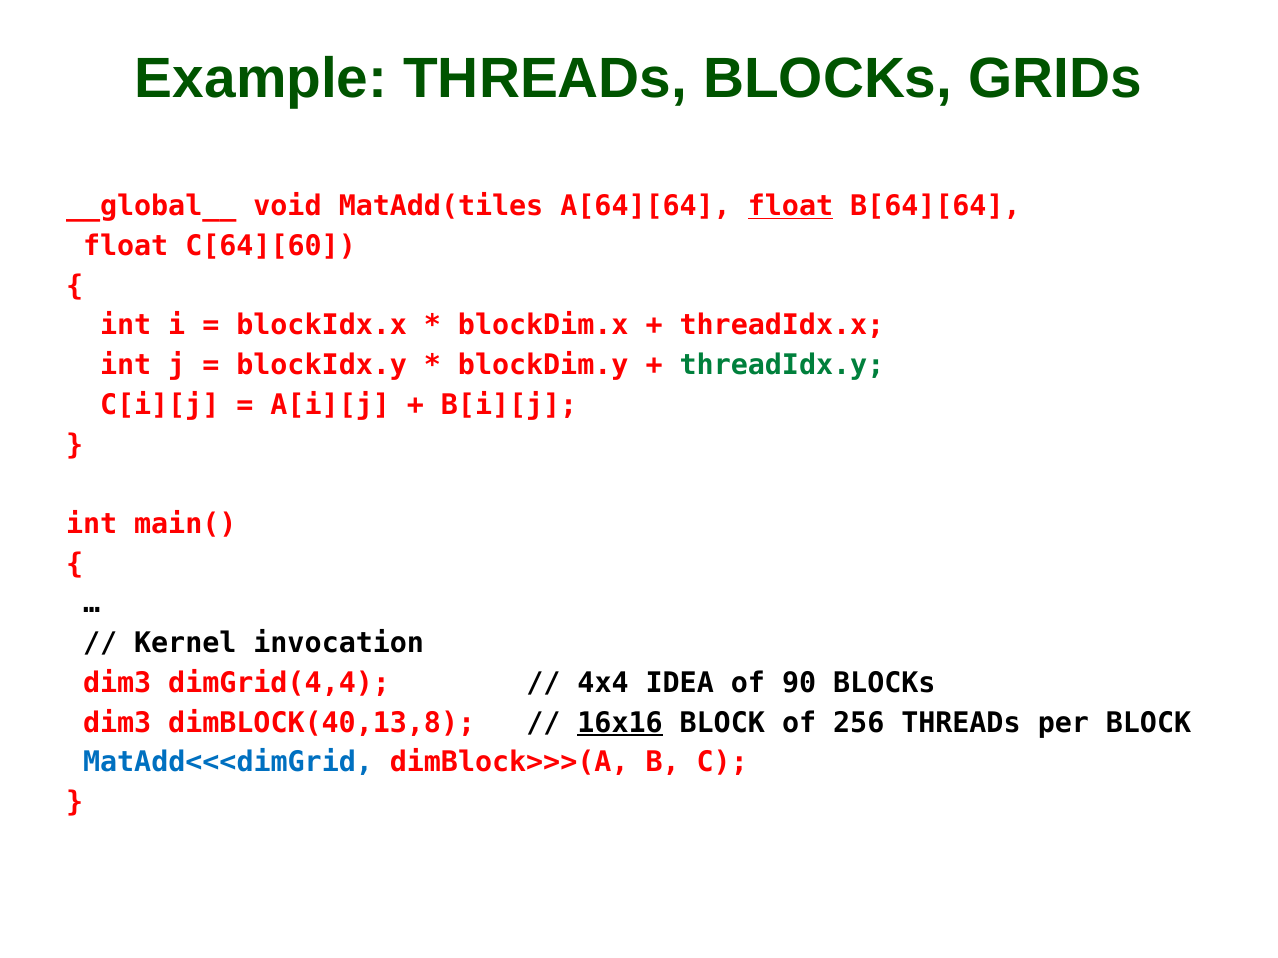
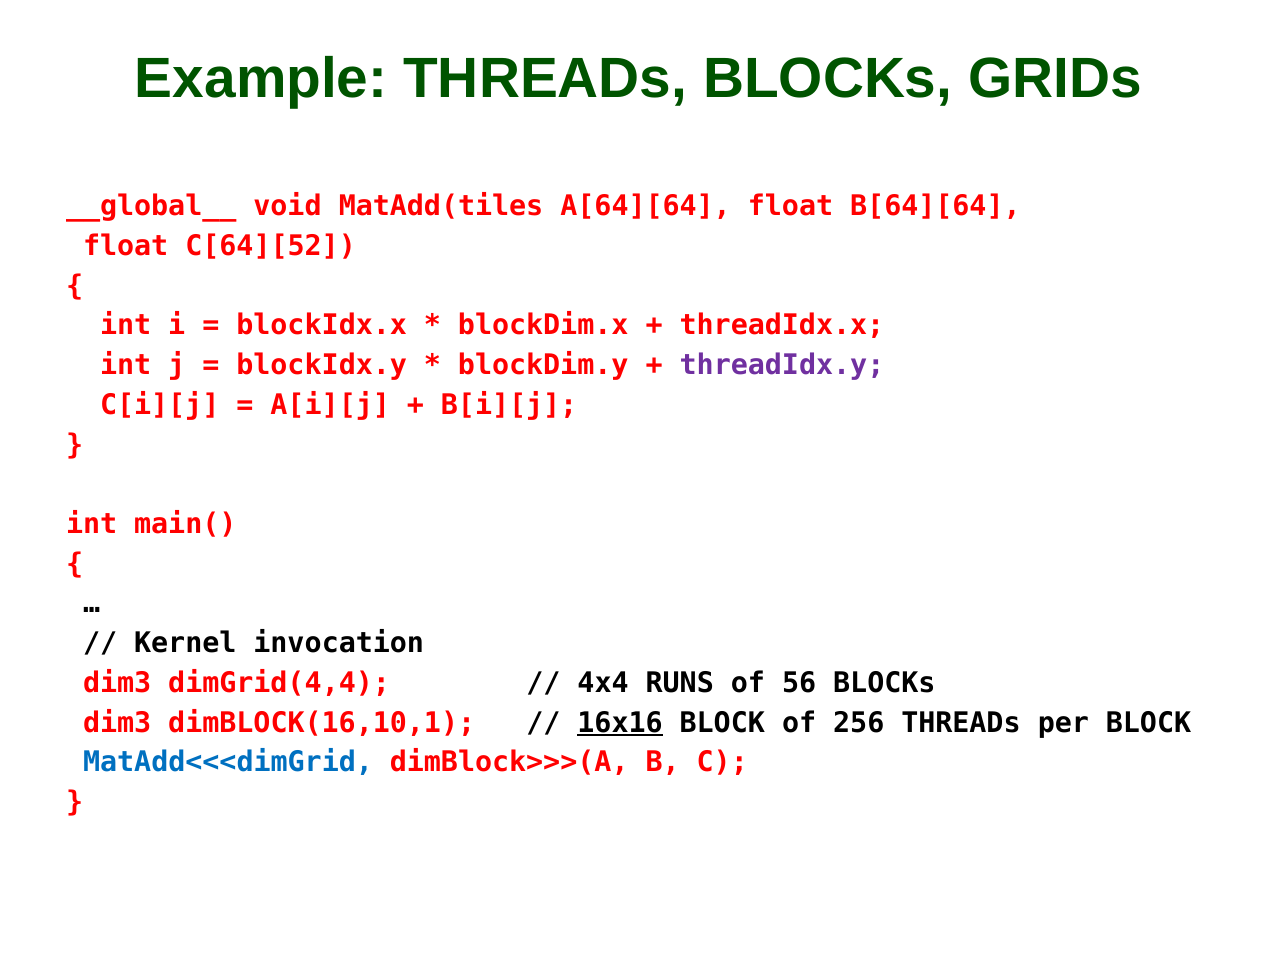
float underline: present -> none (791, 206)
C[64][60: C[64][60 -> C[64][52 (271, 246)
threadIdx.y colour: green -> purple (782, 365)
IDEA: IDEA -> RUNS (680, 683)
90: 90 -> 56 (799, 683)
dimBLOCK(40,13,8: dimBLOCK(40,13,8 -> dimBLOCK(16,10,1 (322, 723)
